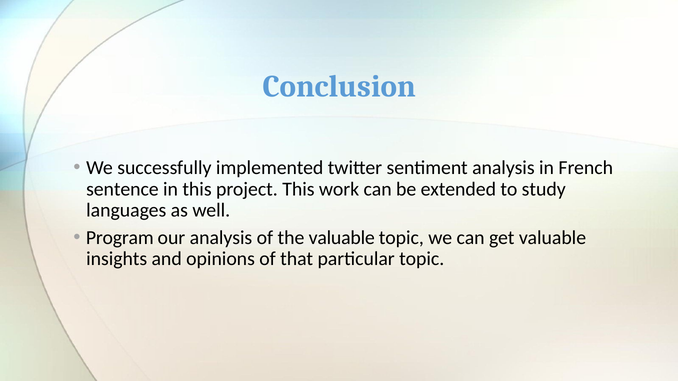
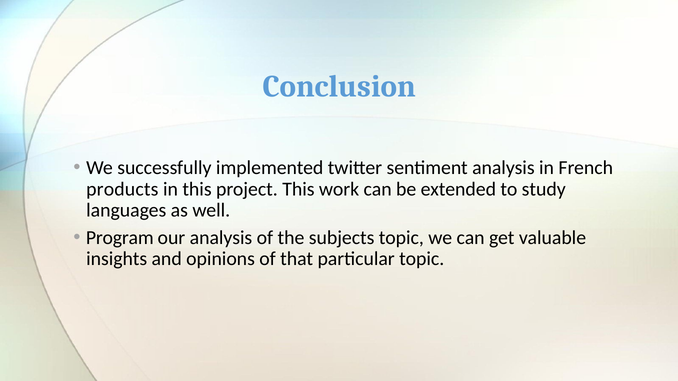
sentence: sentence -> products (122, 189)
the valuable: valuable -> subjects (342, 238)
